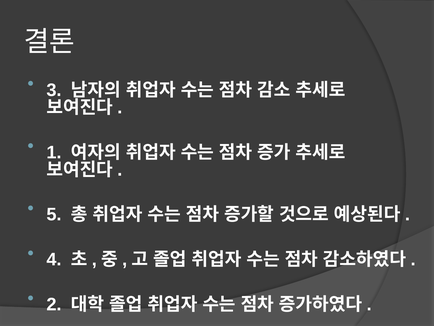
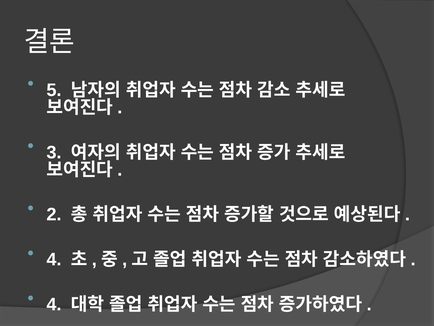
3: 3 -> 5 (54, 90)
1: 1 -> 3 (54, 152)
5: 5 -> 2 (54, 214)
2: 2 -> 4 (54, 304)
